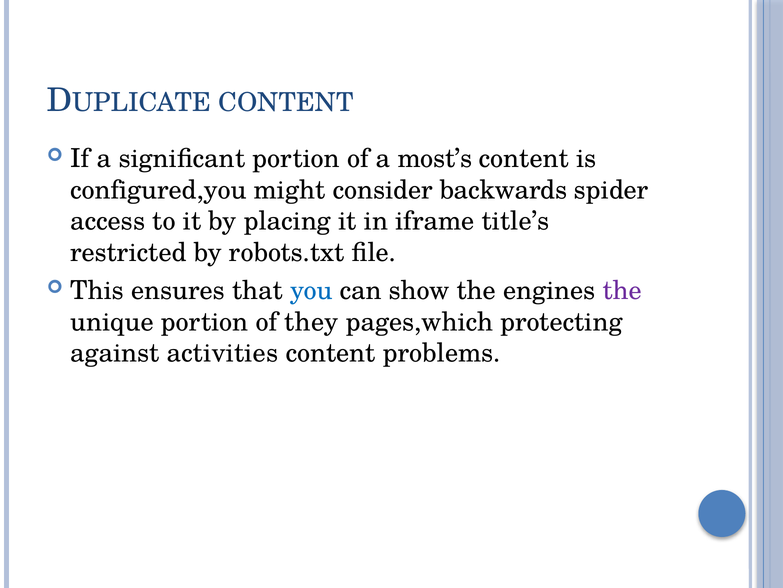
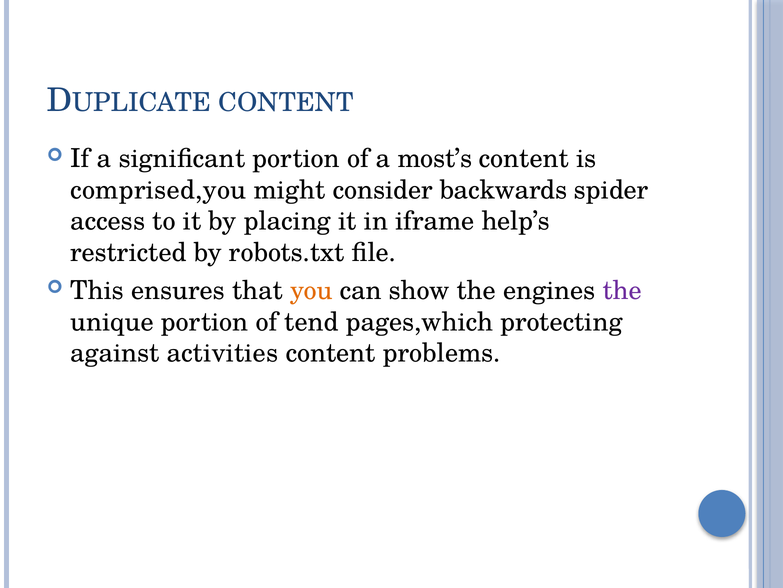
configured,you: configured,you -> comprised,you (158, 190)
title’s: title’s -> help’s (516, 221)
you colour: blue -> orange (311, 290)
they: they -> tend (312, 322)
